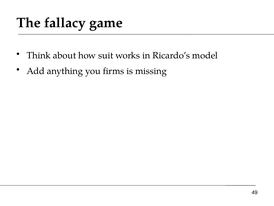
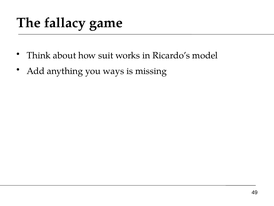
firms: firms -> ways (113, 71)
